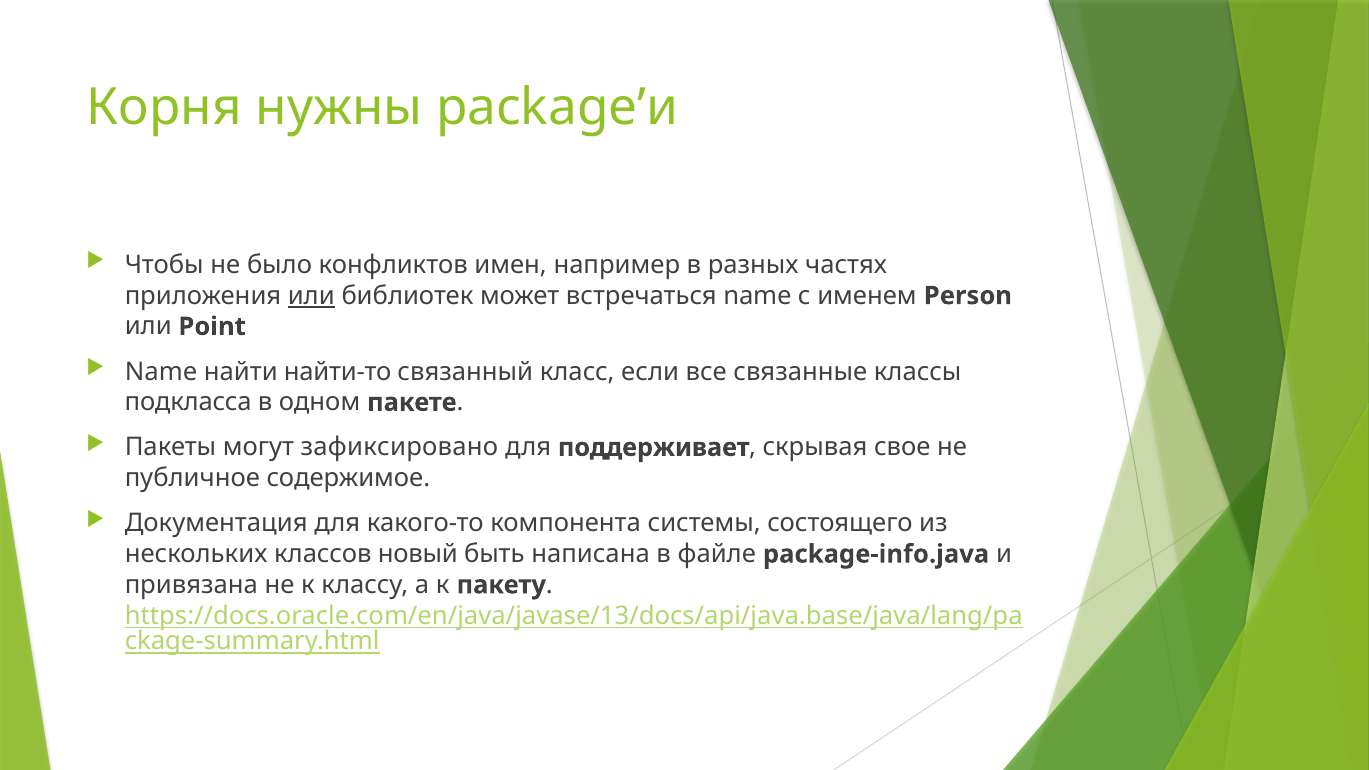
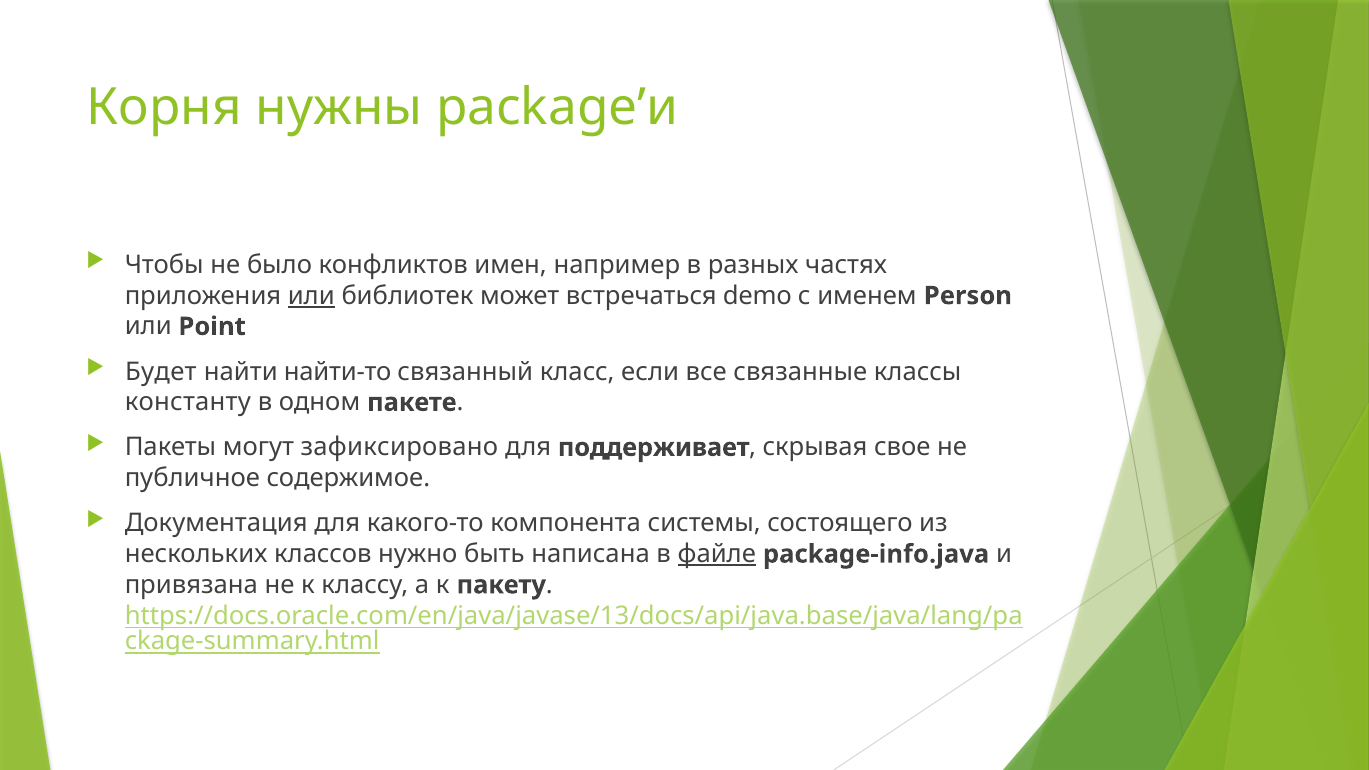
встречаться name: name -> demo (757, 296)
Name: Name -> Будет (161, 372)
подкласса: подкласса -> константу (188, 402)
новый: новый -> нужно (418, 554)
файле underline: none -> present (717, 554)
